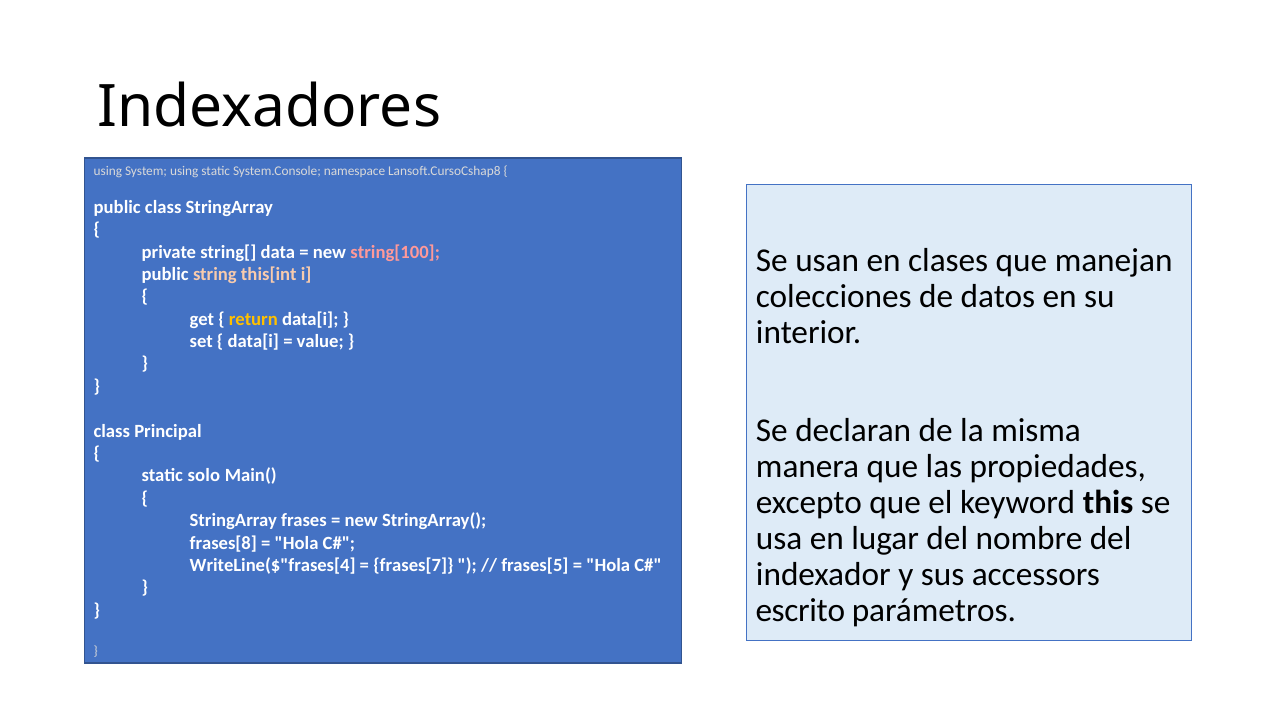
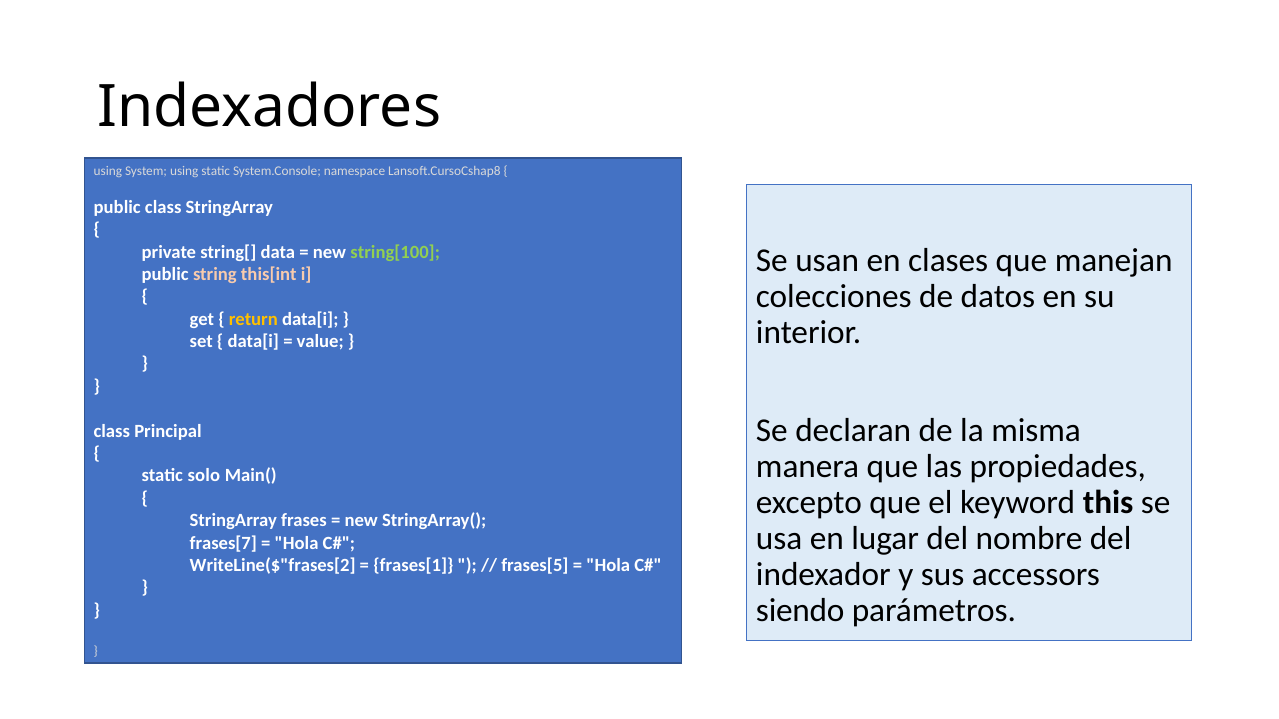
string[100 colour: pink -> light green (395, 252)
frases[8: frases[8 -> frases[7 (223, 543)
WriteLine($"frases[4: WriteLine($"frases[4 -> WriteLine($"frases[2 (273, 566)
frases[7: frases[7 -> frases[1 (413, 566)
escrito: escrito -> siendo (800, 611)
